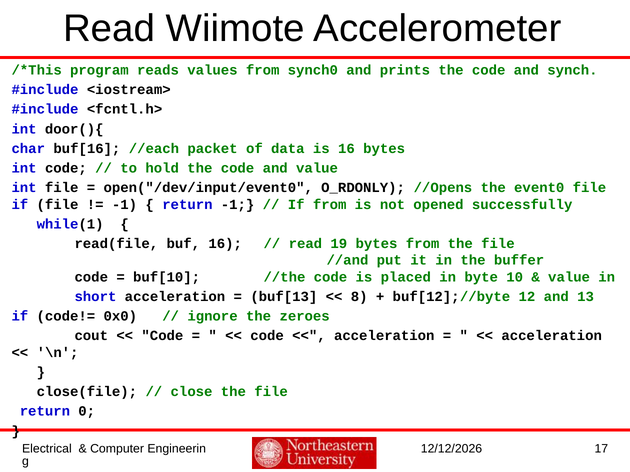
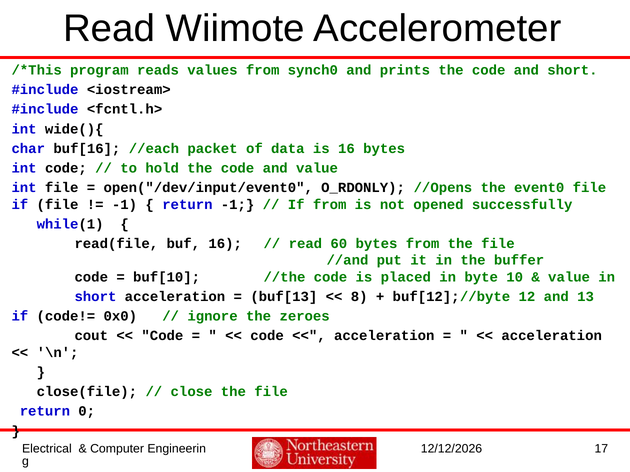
and synch: synch -> short (572, 70)
door(){: door(){ -> wide(){ (74, 129)
19: 19 -> 60 (339, 244)
